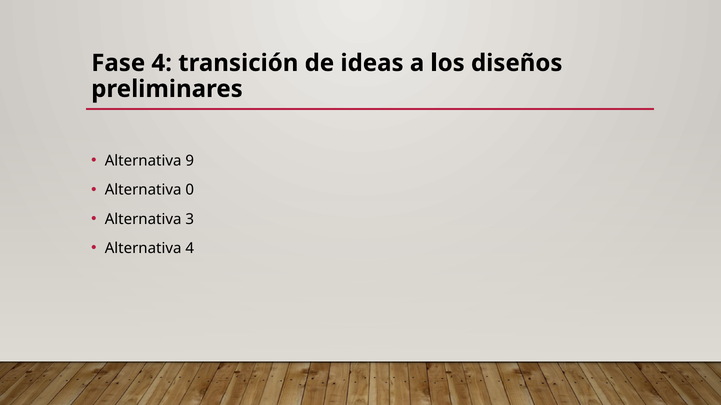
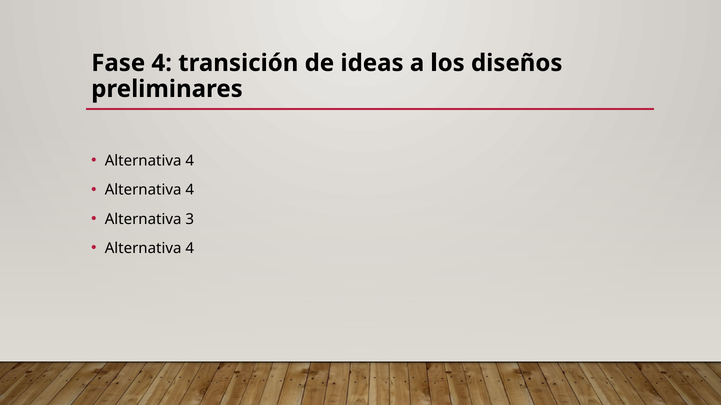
9: 9 -> 4 (190, 161)
0: 0 -> 4 (190, 190)
